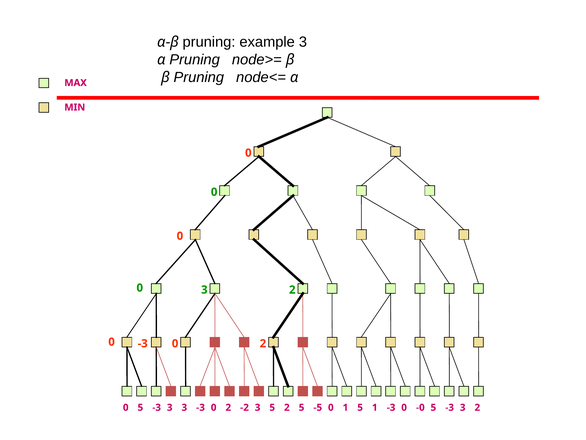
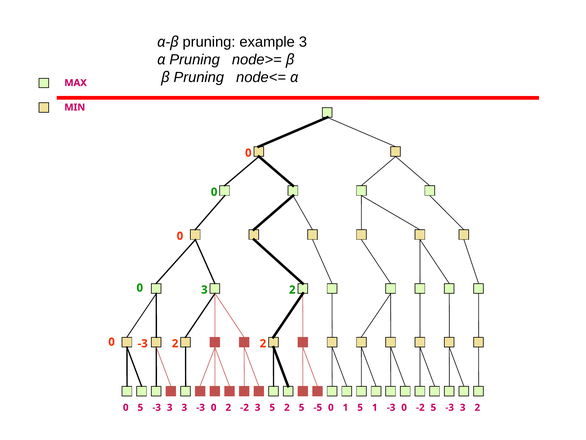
0 -3 0: 0 -> 2 (175, 343)
3 -0: -0 -> -2 (420, 407)
